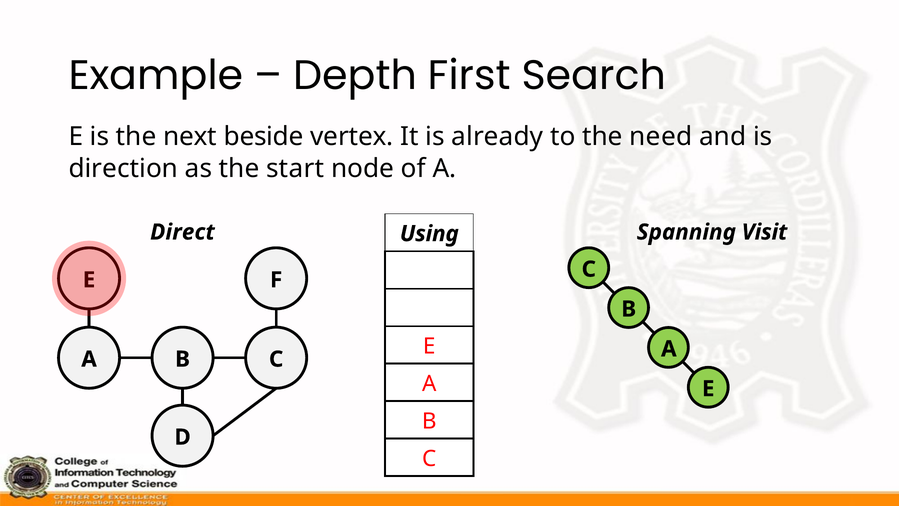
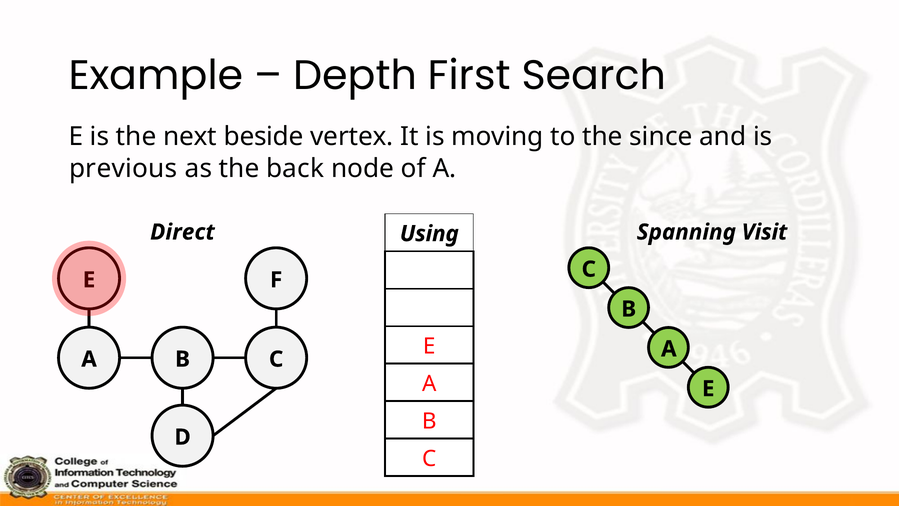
already: already -> moving (497, 137)
need: need -> since (661, 137)
direction: direction -> previous (123, 169)
start: start -> back (295, 169)
